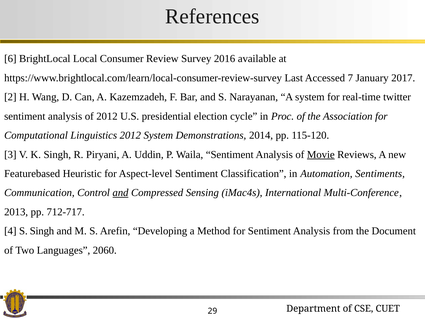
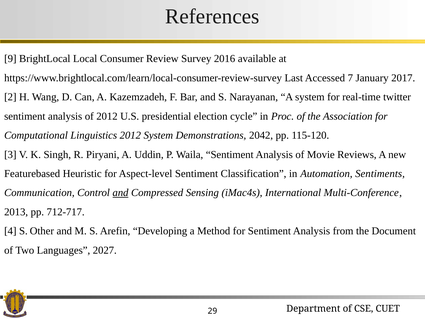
6: 6 -> 9 (10, 59)
2014: 2014 -> 2042 (261, 135)
Movie underline: present -> none (321, 154)
S Singh: Singh -> Other (42, 231)
2060: 2060 -> 2027 (105, 250)
